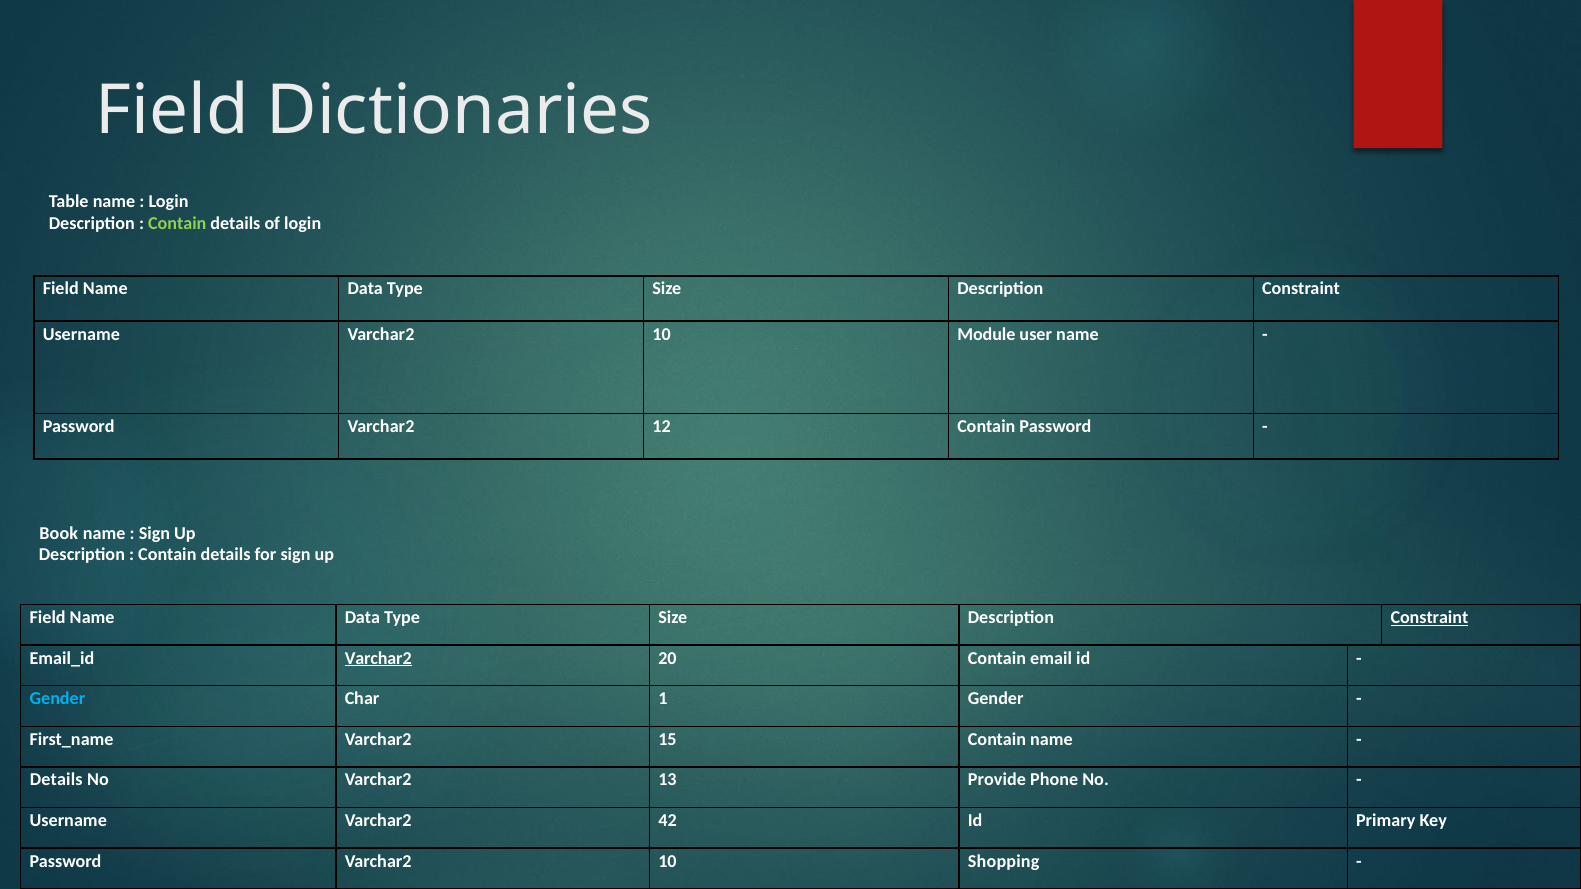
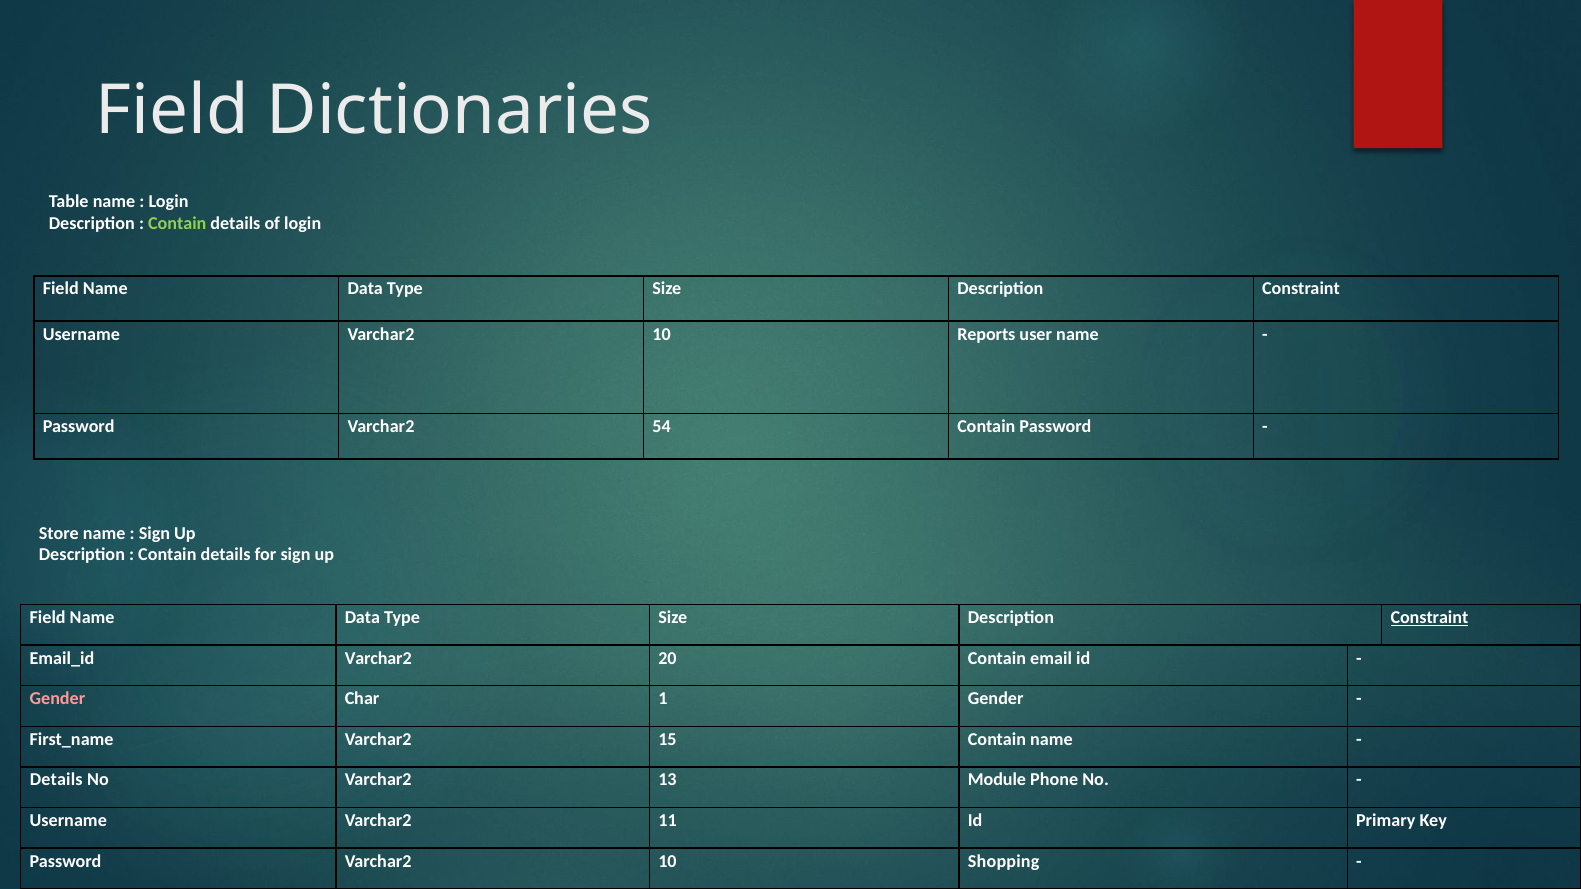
Module: Module -> Reports (986, 334)
12: 12 -> 54 (662, 427)
Book: Book -> Store (59, 533)
Varchar2 underline: present -> none (378, 658)
Gender colour: light blue -> pink (57, 699)
Provide: Provide -> Module (997, 780)
42: 42 -> 11 (668, 821)
